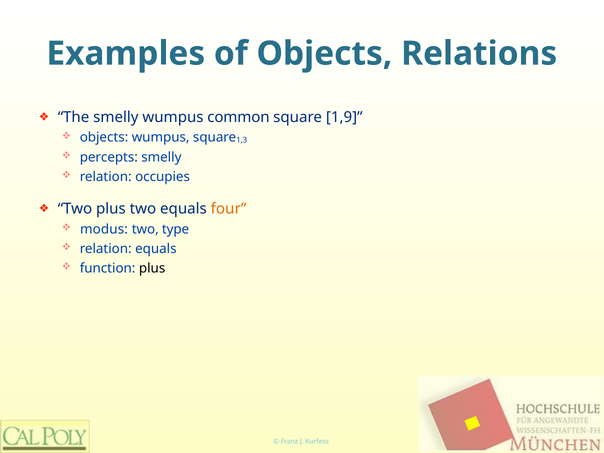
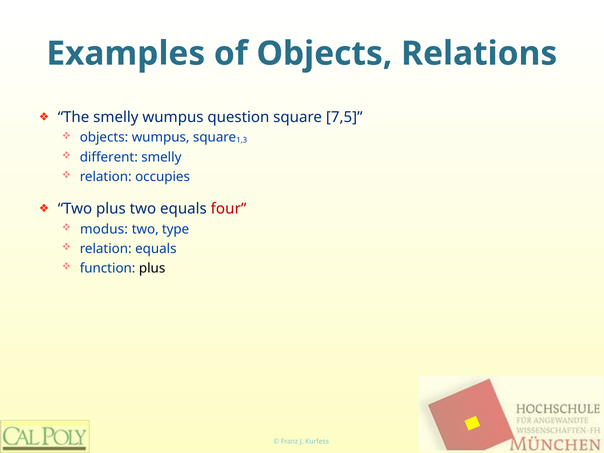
common: common -> question (238, 117)
1,9: 1,9 -> 7,5 (344, 117)
percepts: percepts -> different (109, 157)
four colour: orange -> red (229, 209)
